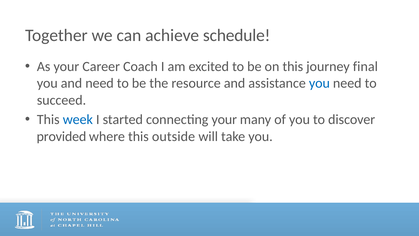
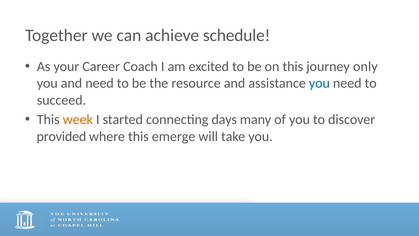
final: final -> only (365, 66)
week colour: blue -> orange (78, 119)
connecting your: your -> days (224, 119)
outside: outside -> emerge (174, 136)
